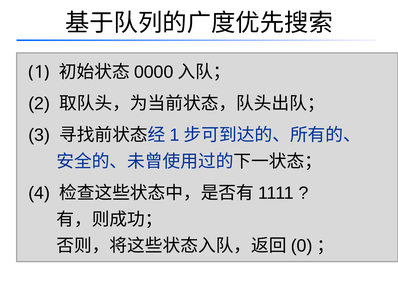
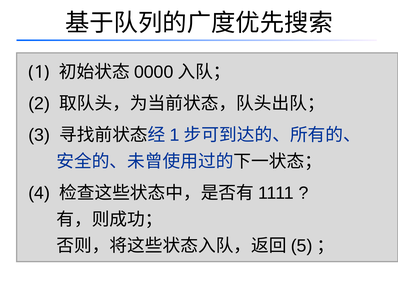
0: 0 -> 5 (302, 246)
